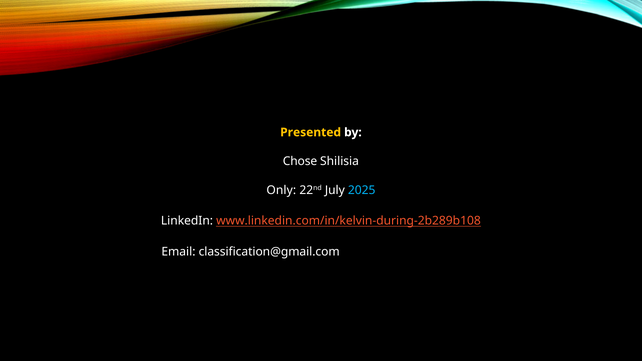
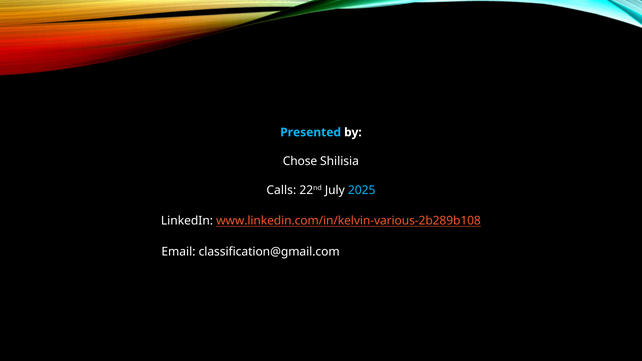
Presented colour: yellow -> light blue (311, 132)
Only: Only -> Calls (281, 190)
www.linkedin.com/in/kelvin-during-2b289b108: www.linkedin.com/in/kelvin-during-2b289b108 -> www.linkedin.com/in/kelvin-various-2b289b108 (349, 221)
